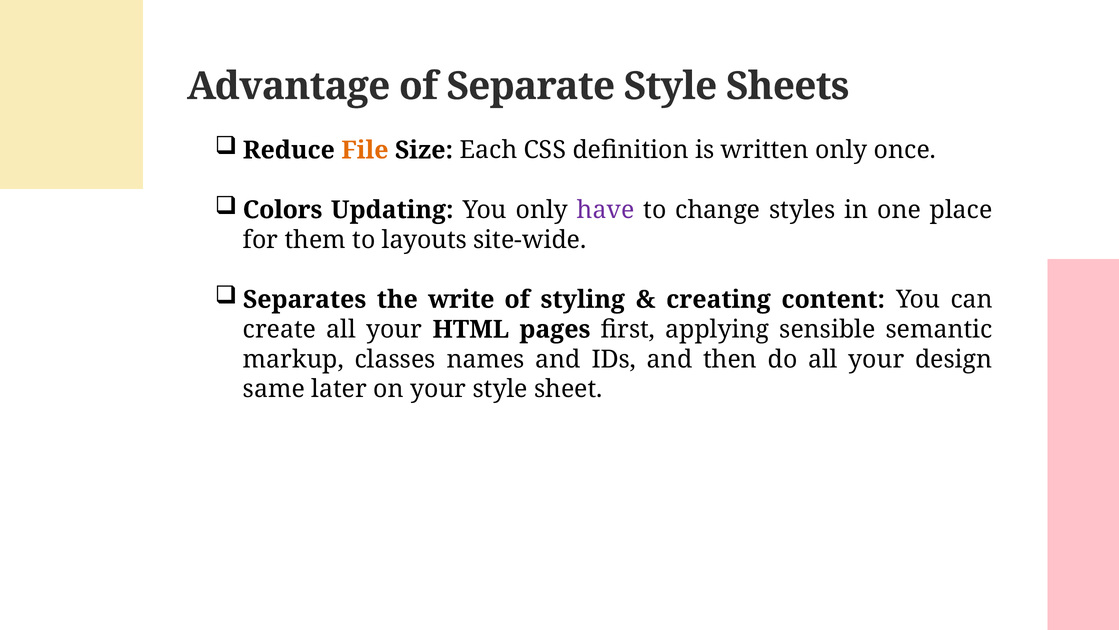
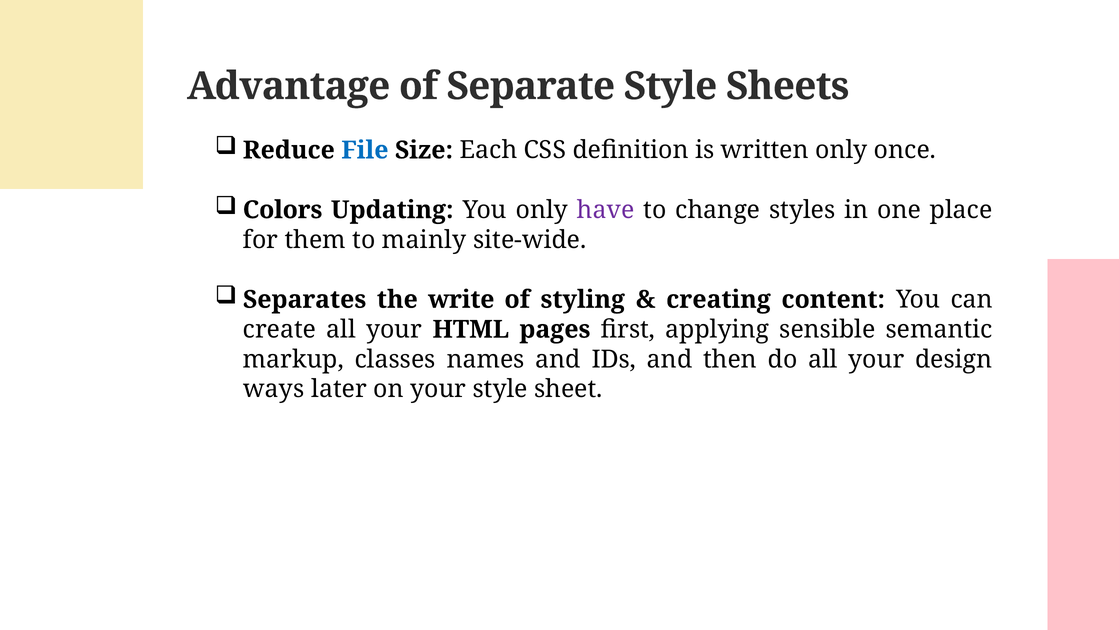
File colour: orange -> blue (365, 150)
layouts: layouts -> mainly (424, 240)
same: same -> ways (274, 389)
